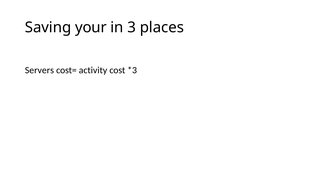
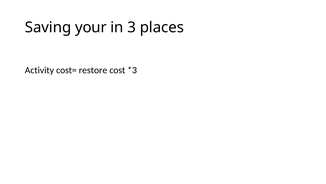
Servers: Servers -> Activity (39, 70)
activity: activity -> restore (93, 70)
